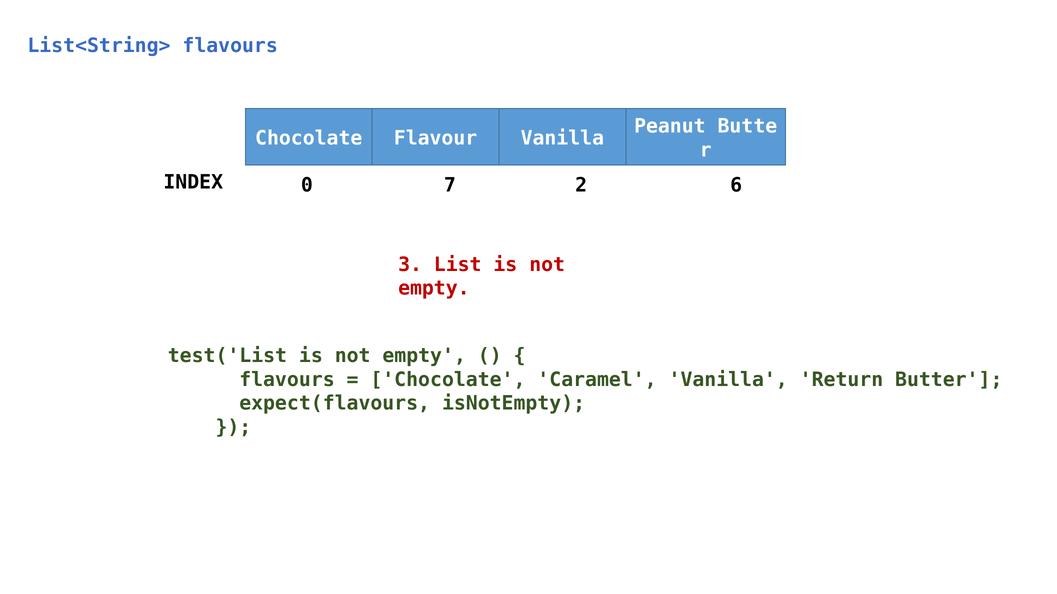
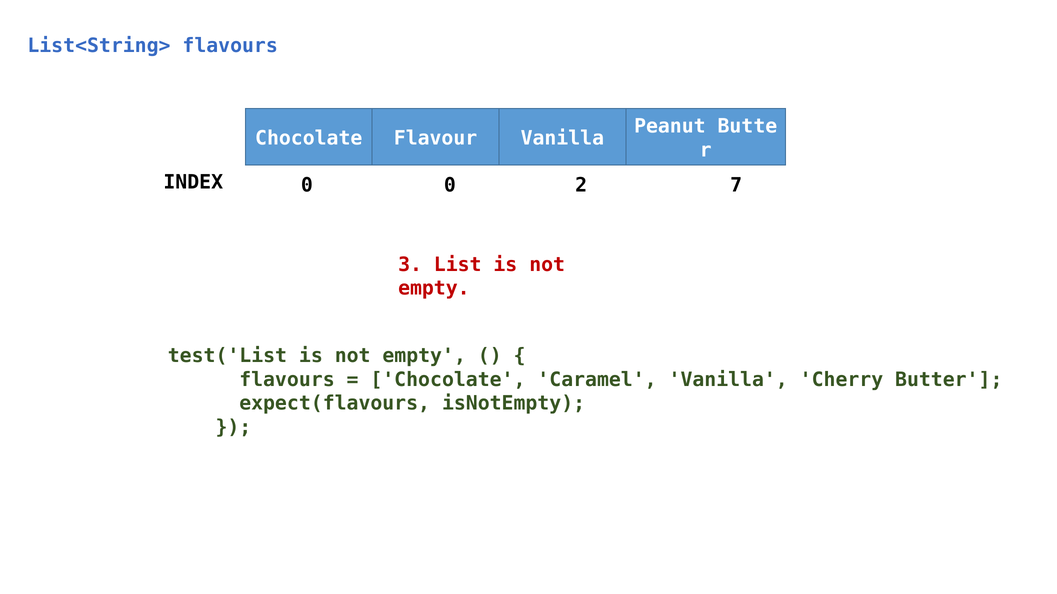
0 7: 7 -> 0 (450, 185)
6: 6 -> 7 (736, 185)
Return: Return -> Cherry (841, 380)
